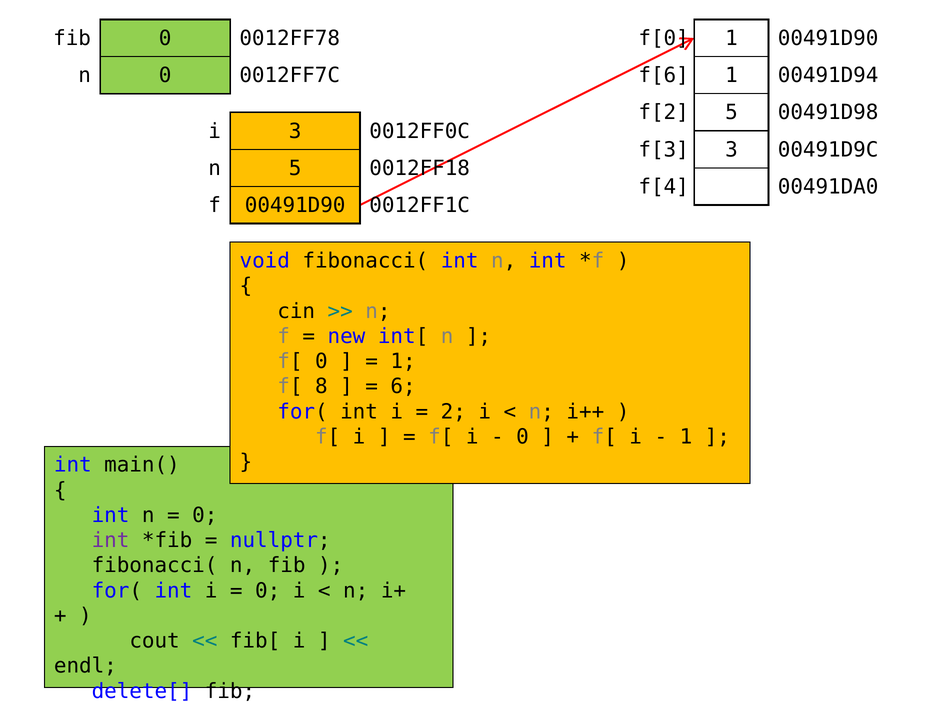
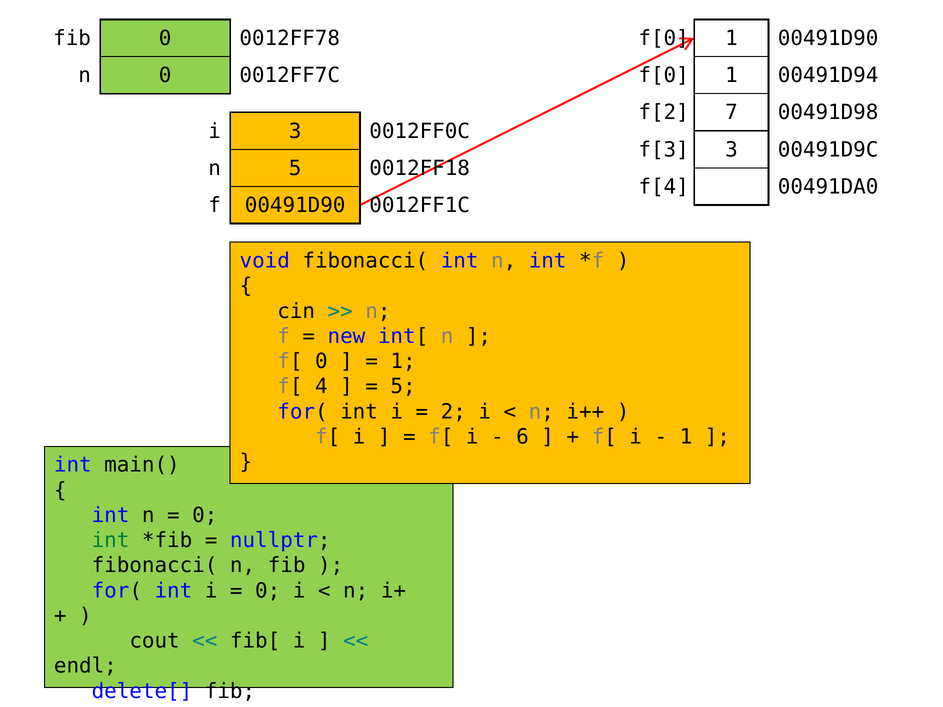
f[6: f[6 -> f[0 (664, 75)
f[2 5: 5 -> 7 (731, 113)
8: 8 -> 4 (321, 387)
6: 6 -> 5 (403, 387)
0: 0 -> 6 (522, 437)
int colour: purple -> green (111, 541)
